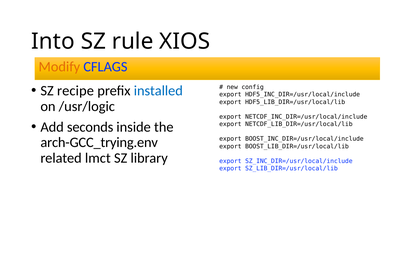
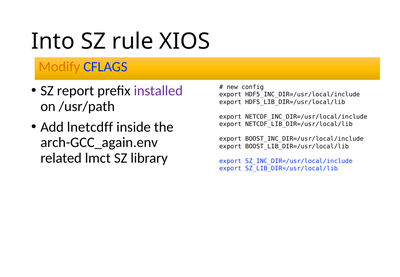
recipe: recipe -> report (76, 91)
installed colour: blue -> purple (158, 91)
/usr/logic: /usr/logic -> /usr/path (87, 106)
seconds: seconds -> lnetcdff (90, 127)
arch-GCC_trying.env: arch-GCC_trying.env -> arch-GCC_again.env (99, 142)
